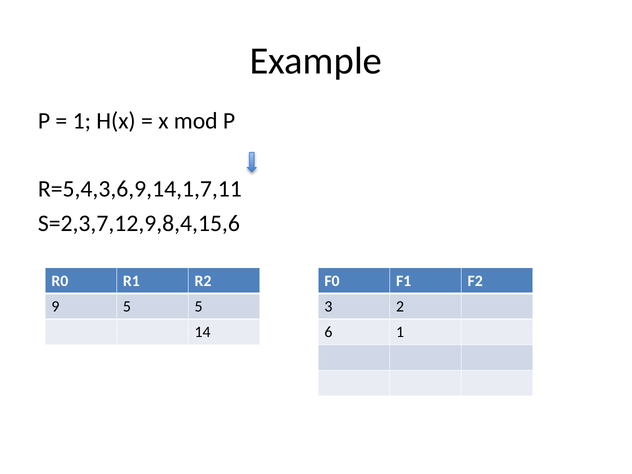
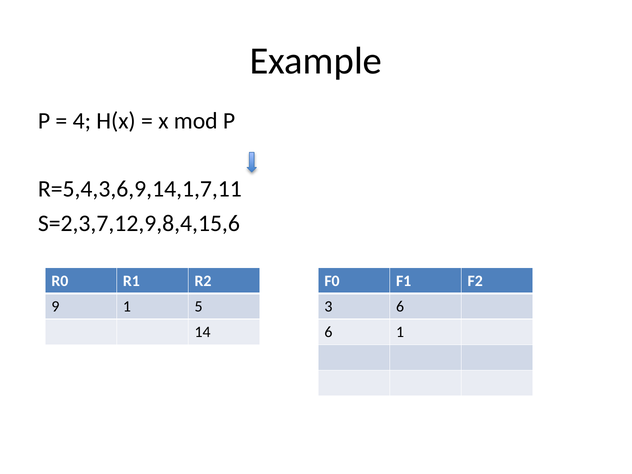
1: 1 -> 4 (82, 121)
9 5: 5 -> 1 (127, 306)
3 2: 2 -> 6 (400, 306)
